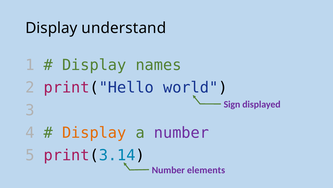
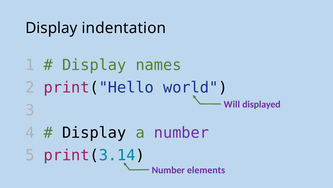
understand: understand -> indentation (124, 28)
Sign: Sign -> Will (232, 104)
Display colour: orange -> black (94, 132)
